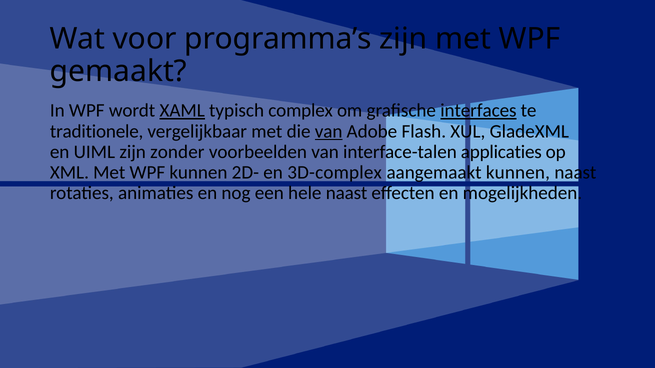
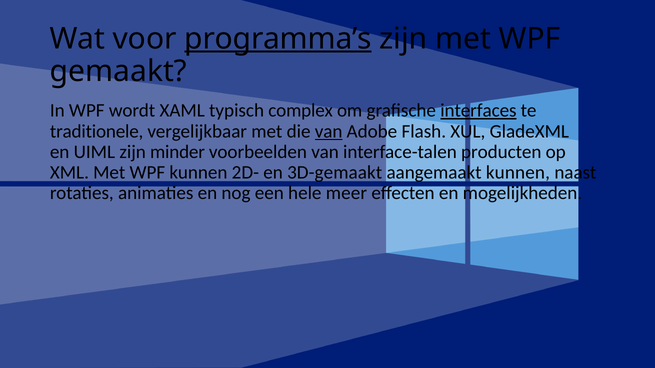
programma’s underline: none -> present (278, 39)
XAML underline: present -> none (182, 111)
zonder: zonder -> minder (177, 152)
applicaties: applicaties -> producten (501, 152)
3D-complex: 3D-complex -> 3D-gemaakt (335, 173)
hele naast: naast -> meer (346, 193)
